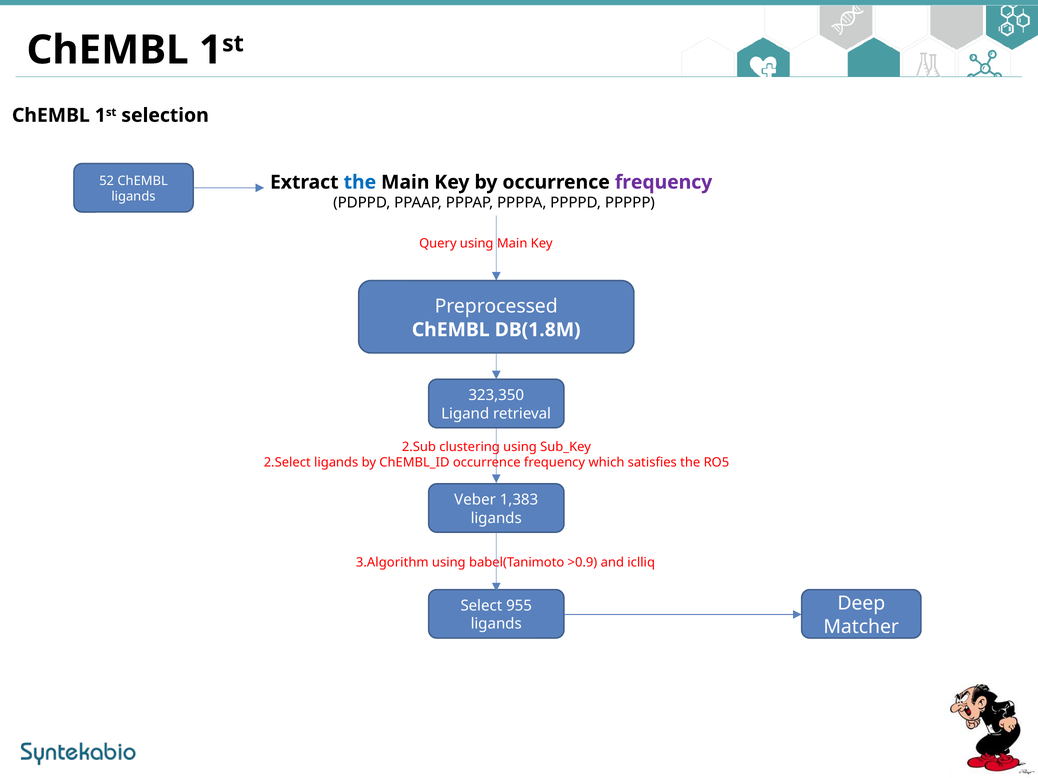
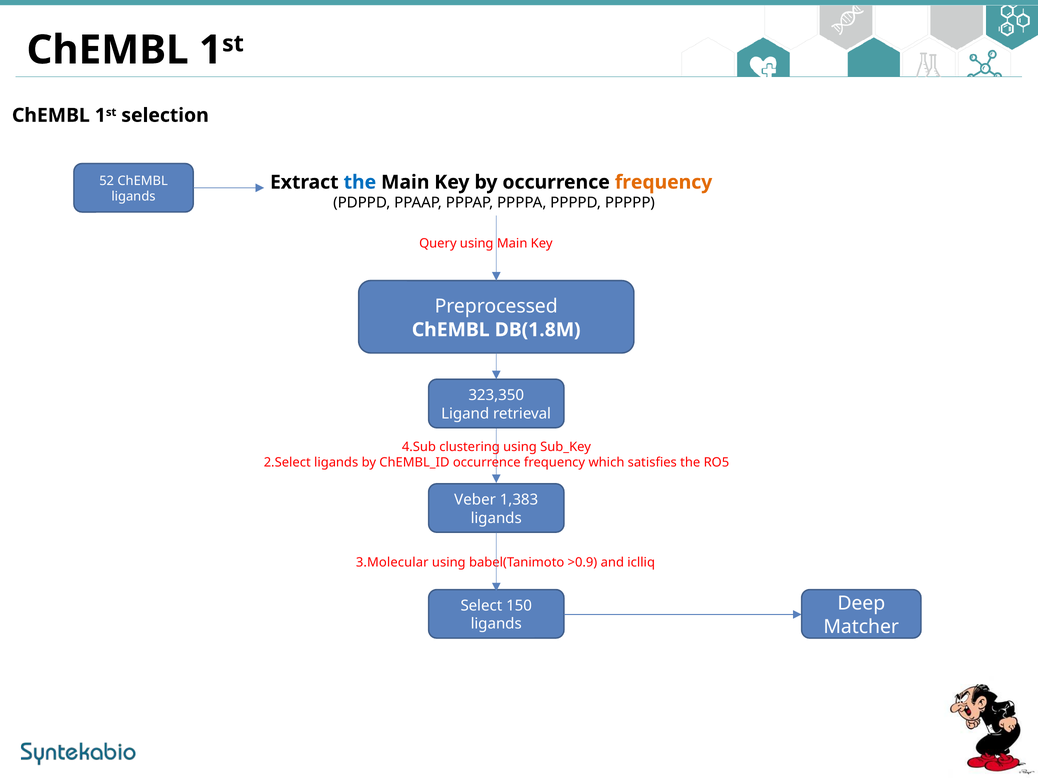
frequency colour: purple -> orange (664, 182)
2.Sub: 2.Sub -> 4.Sub (419, 447)
3.Algorithm: 3.Algorithm -> 3.Molecular (392, 563)
955: 955 -> 150 (519, 606)
